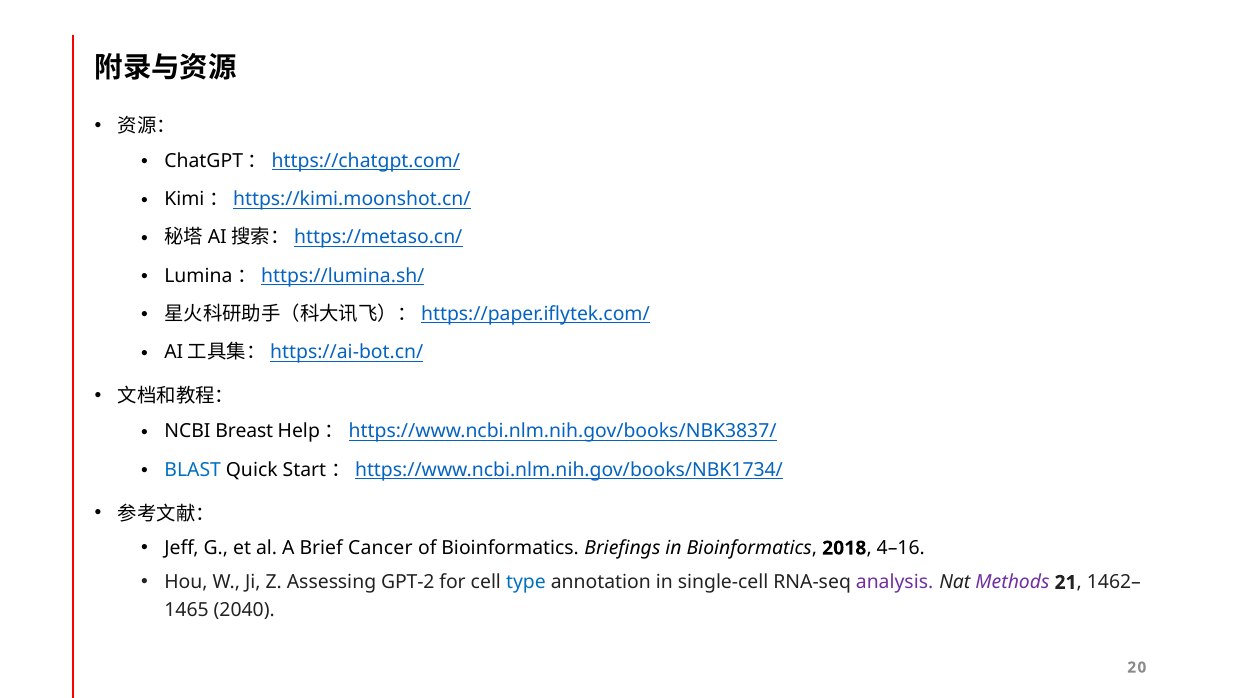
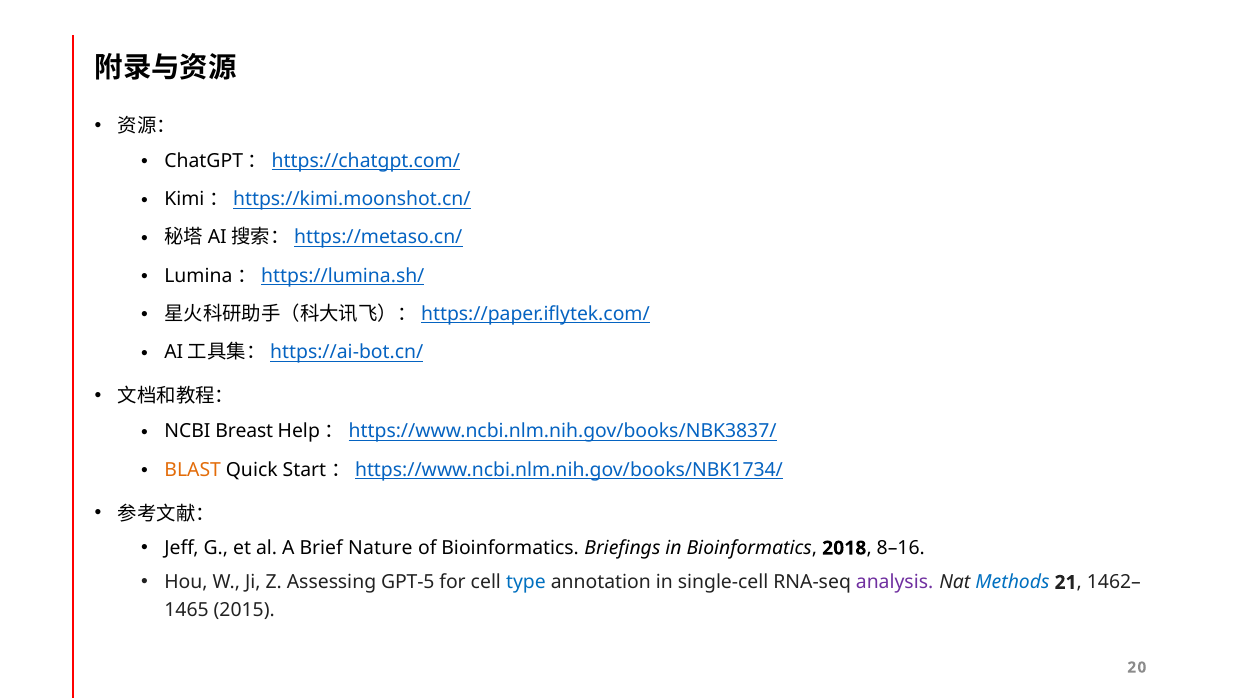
BLAST colour: blue -> orange (193, 470)
Cancer: Cancer -> Nature (380, 548)
4–16: 4–16 -> 8–16 (901, 548)
GPT-2: GPT-2 -> GPT-5 (408, 583)
Methods colour: purple -> blue (1012, 583)
2040: 2040 -> 2015 (244, 610)
